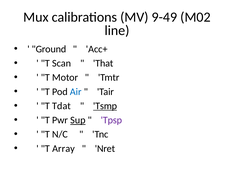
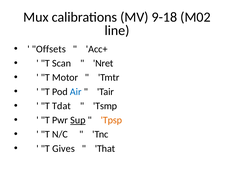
9-49: 9-49 -> 9-18 (164, 17)
Ground: Ground -> Offsets (49, 49)
That: That -> Nret (103, 63)
Tsmp underline: present -> none (105, 106)
Tpsp colour: purple -> orange (111, 120)
Array: Array -> Gives (64, 148)
Nret: Nret -> That (105, 148)
